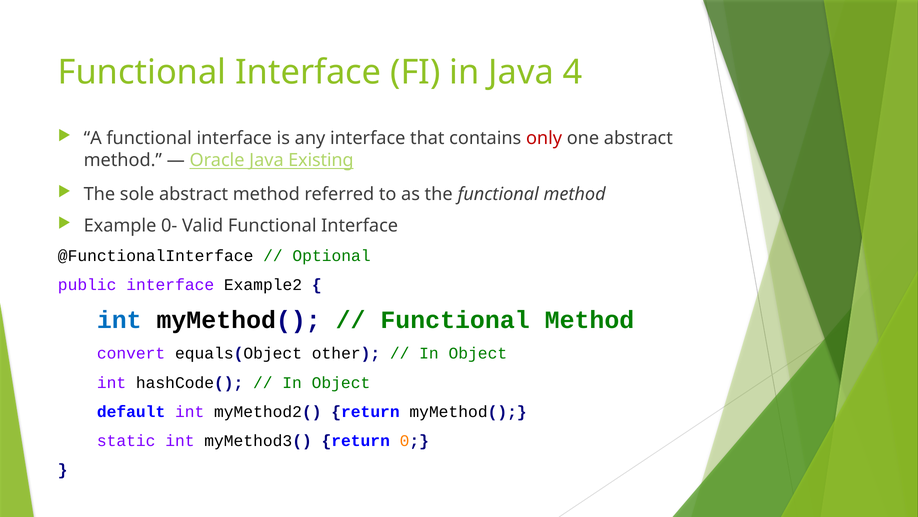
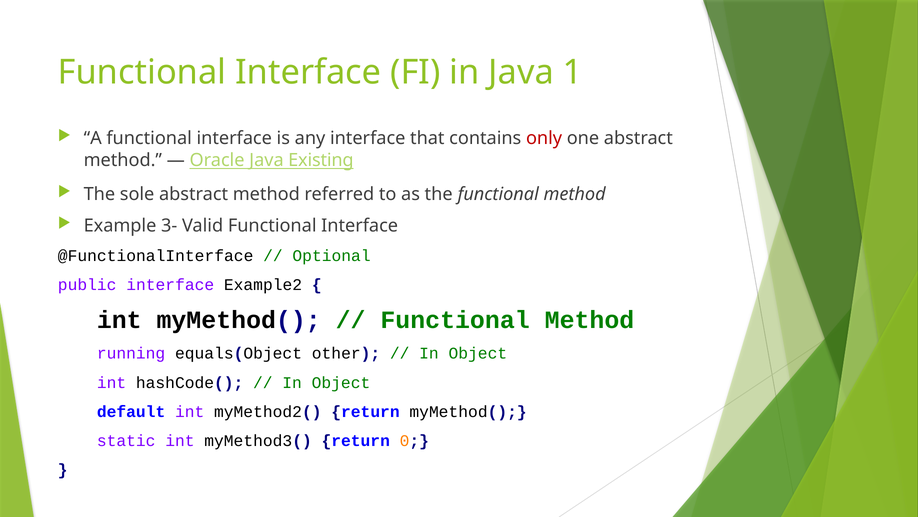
4: 4 -> 1 (573, 72)
0-: 0- -> 3- (169, 226)
int colour: blue -> black (119, 320)
convert: convert -> running (131, 353)
